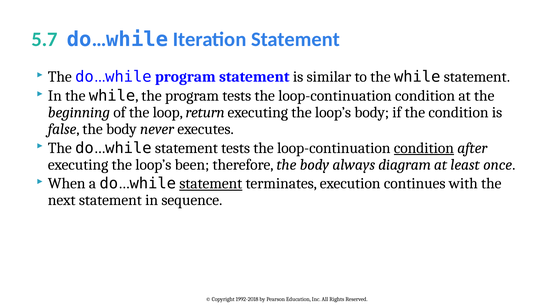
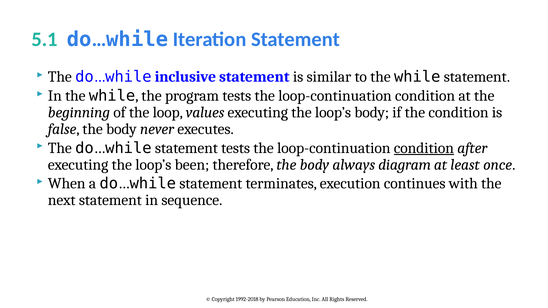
5.7: 5.7 -> 5.1 (45, 39)
do…while program: program -> inclusive (185, 77)
return: return -> values (205, 112)
statement underline: present -> none (211, 184)
